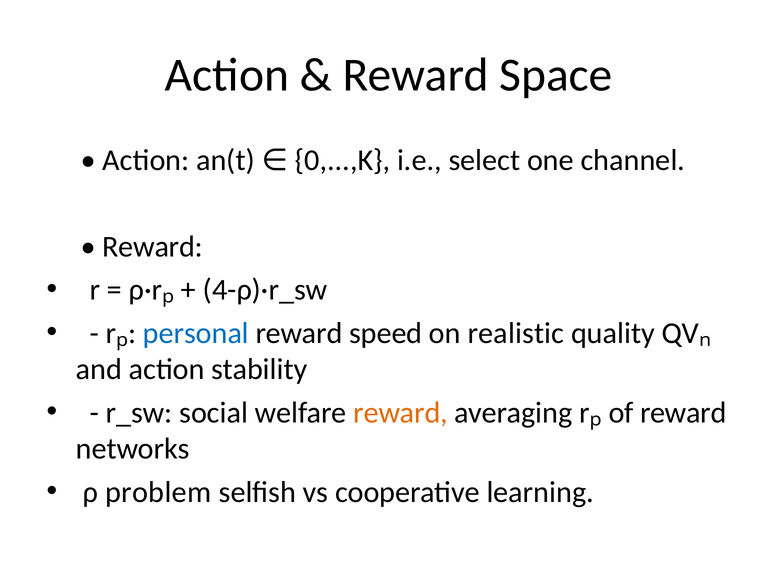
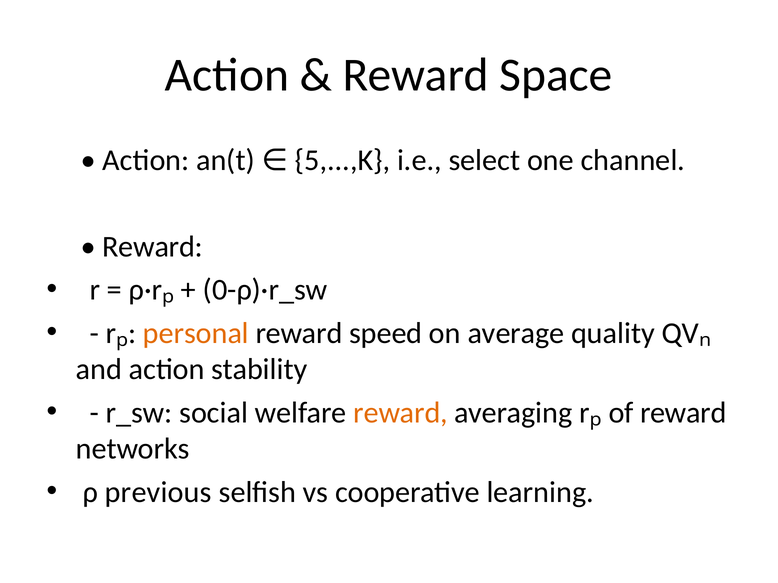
0,...,K: 0,...,K -> 5,...,K (343, 160)
4-ρ)·r_sw: 4-ρ)·r_sw -> 0-ρ)·r_sw (265, 290)
personal colour: blue -> orange (196, 333)
realistic: realistic -> average (516, 333)
problem: problem -> previous (158, 492)
